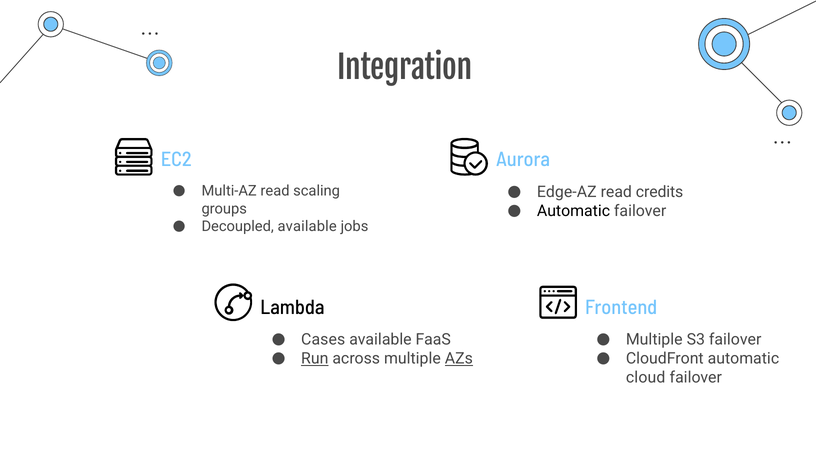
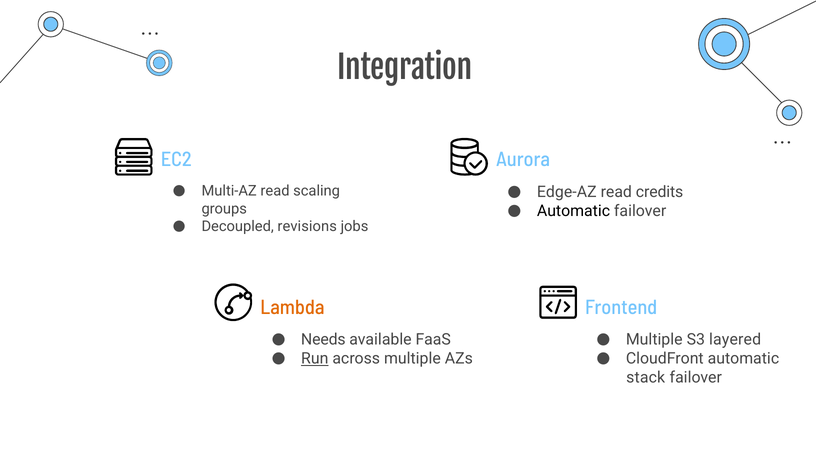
Decoupled available: available -> revisions (307, 226)
Lambda colour: black -> orange (292, 307)
Cases: Cases -> Needs (323, 339)
S3 failover: failover -> layered (735, 339)
AZs underline: present -> none (459, 359)
cloud: cloud -> stack (646, 378)
